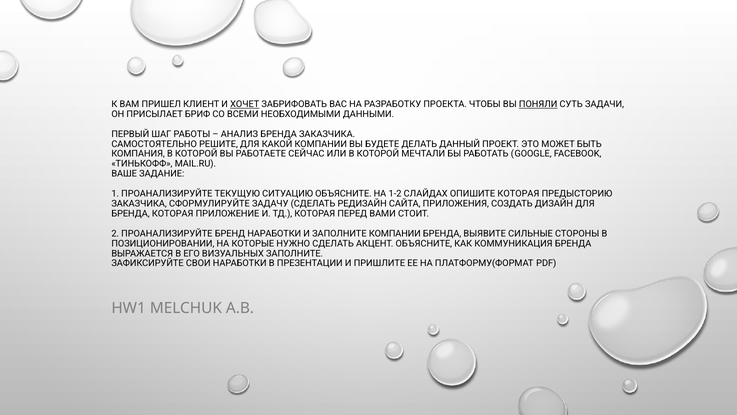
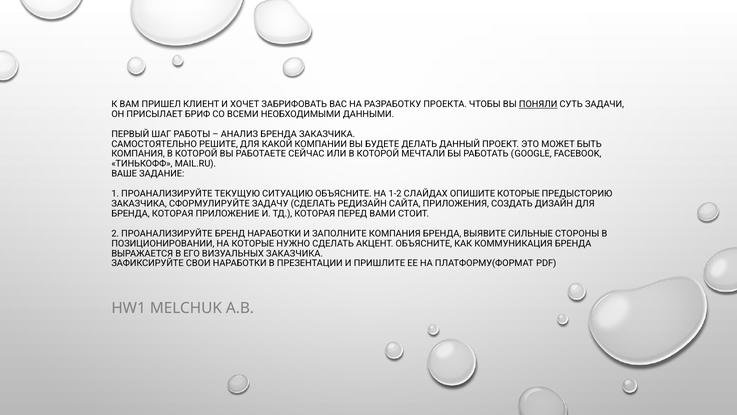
ХОЧЕТ underline: present -> none (245, 104)
ОПИШИТЕ КОТОРАЯ: КОТОРАЯ -> КОТОРЫЕ (518, 194)
ЗАПОЛНИТЕ КОМПАНИИ: КОМПАНИИ -> КОМПАНИЯ (395, 233)
ВИЗУАЛЬНЫХ ЗАПОЛНИТЕ: ЗАПОЛНИТЕ -> ЗАКАЗЧИКА (295, 253)
